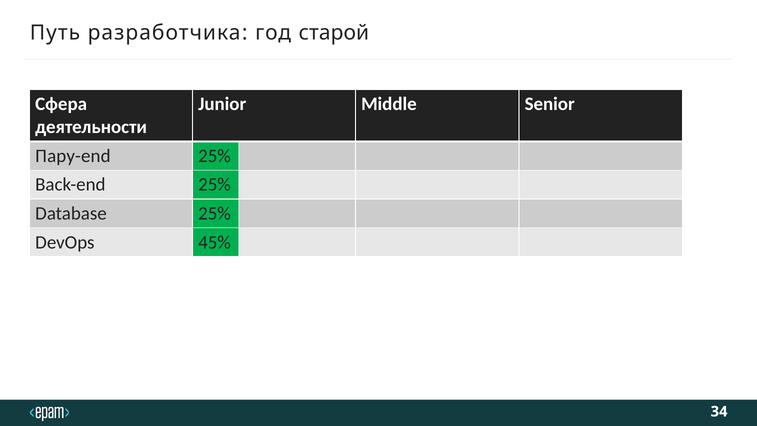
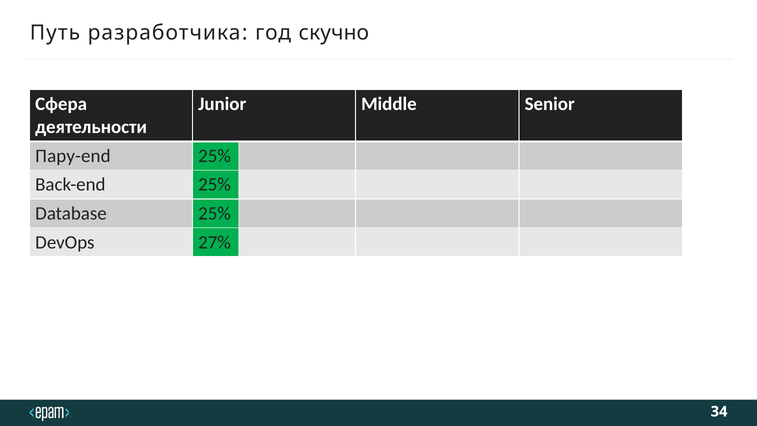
старой: старой -> скучно (334, 33)
45%: 45% -> 27% (215, 242)
